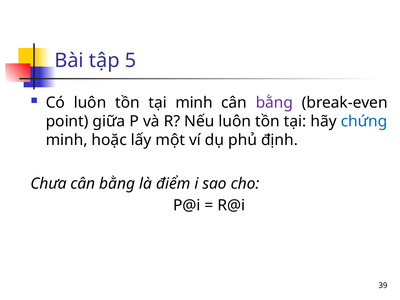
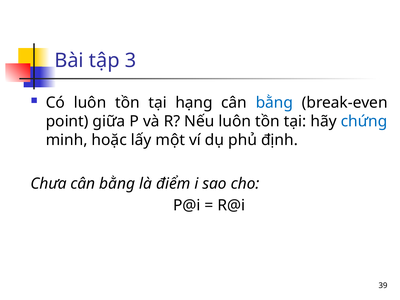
5: 5 -> 3 (131, 61)
tại minh: minh -> hạng (194, 103)
bằng colour: purple -> blue (274, 103)
